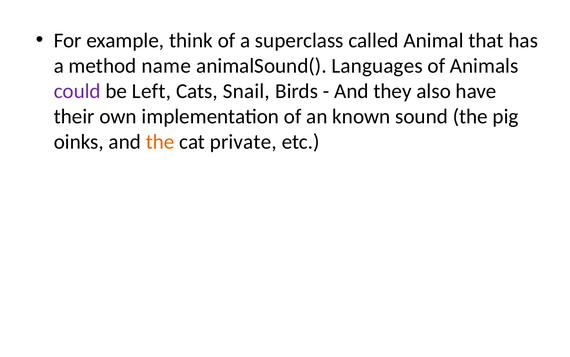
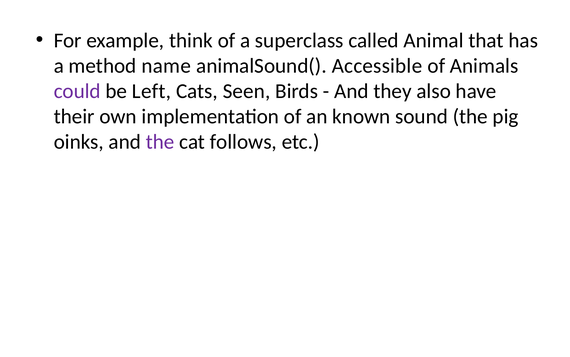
Languages: Languages -> Accessible (377, 66)
Snail: Snail -> Seen (246, 91)
the colour: orange -> purple (160, 142)
private: private -> follows (243, 142)
